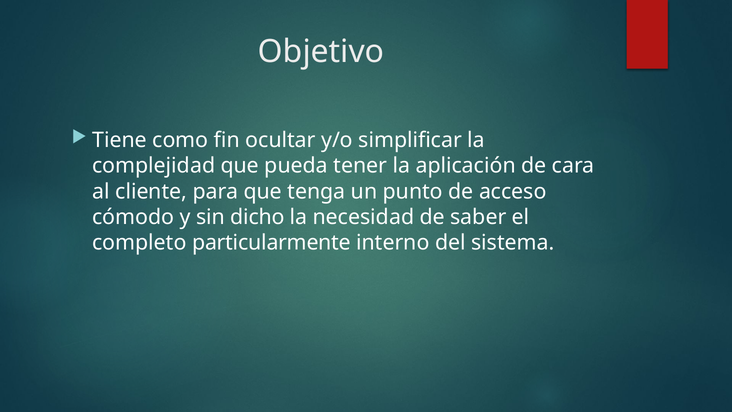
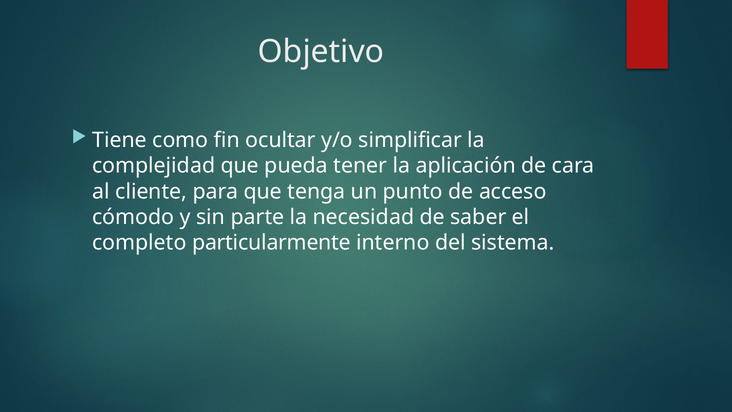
dicho: dicho -> parte (257, 217)
